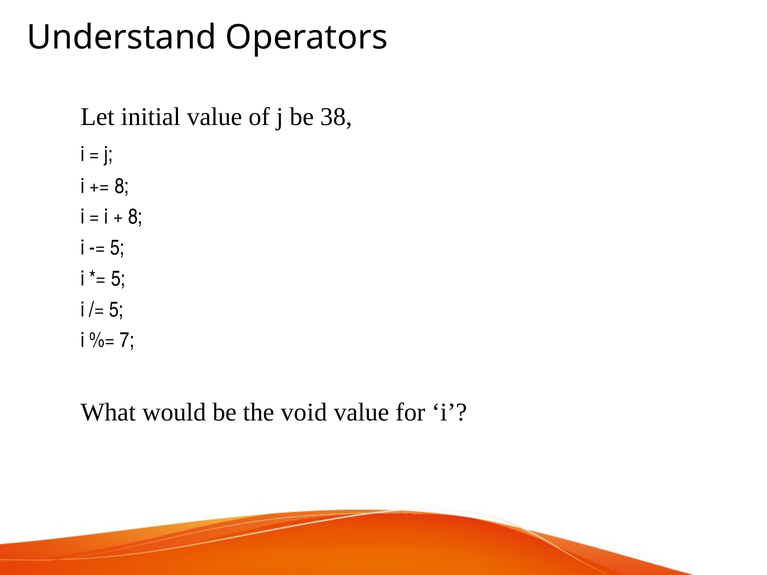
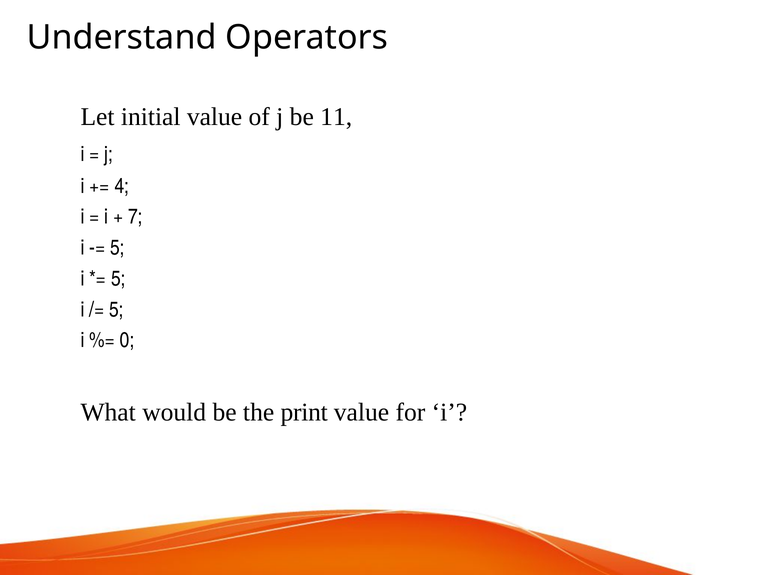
38: 38 -> 11 (336, 117)
8: 8 -> 4 (122, 186)
8: 8 -> 7 (135, 217)
7: 7 -> 0 (127, 341)
void: void -> print (304, 412)
